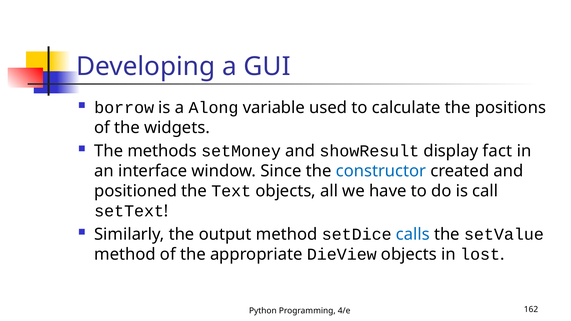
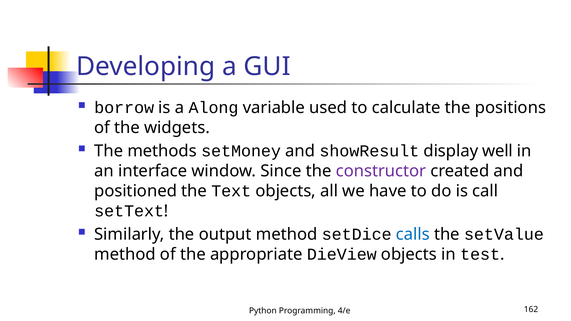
fact: fact -> well (498, 151)
constructor colour: blue -> purple (381, 171)
lost: lost -> test (480, 254)
